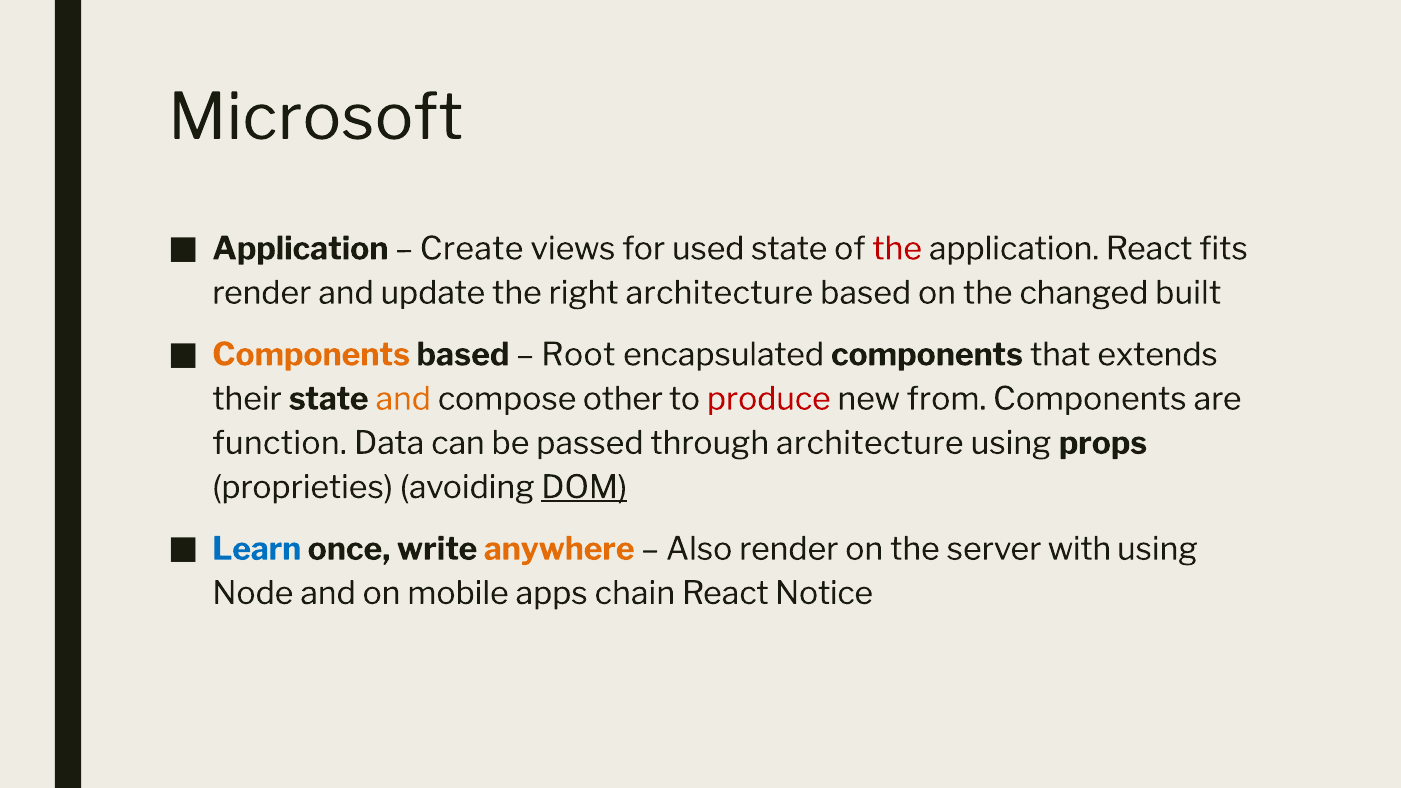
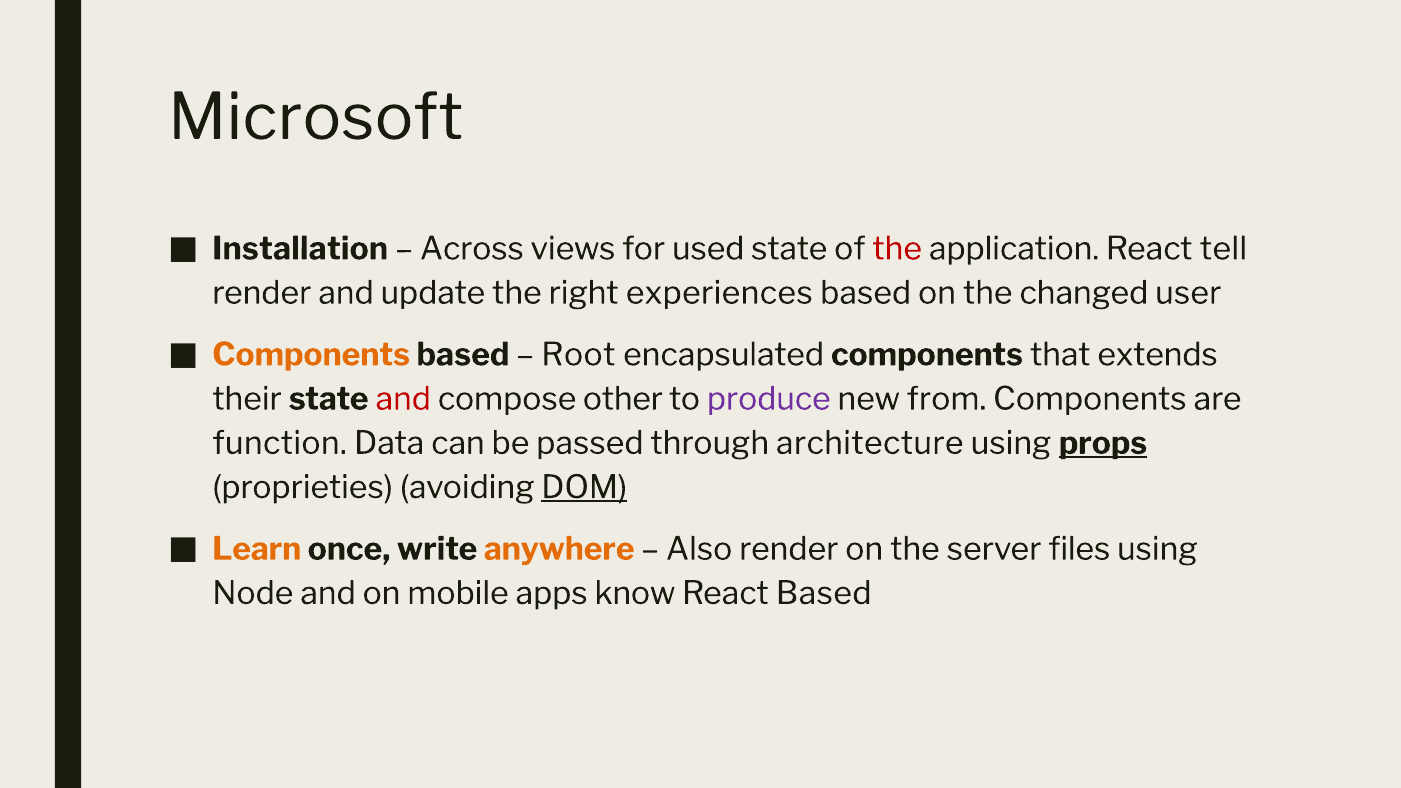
Application: Application -> Installation (300, 249)
Create: Create -> Across (472, 249)
fits: fits -> tell (1223, 249)
right architecture: architecture -> experiences (719, 293)
built: built -> user (1188, 293)
and colour: orange -> red (403, 399)
produce colour: red -> purple (769, 399)
props underline: none -> present (1103, 443)
Learn colour: blue -> orange (257, 549)
with: with -> files (1079, 549)
chain: chain -> know (635, 593)
React Notice: Notice -> Based (824, 593)
